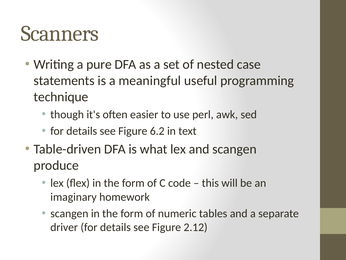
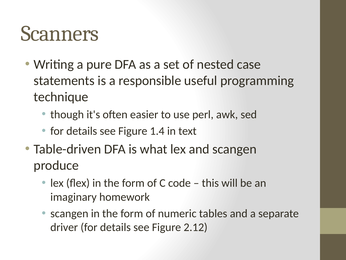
meaningful: meaningful -> responsible (150, 81)
6.2: 6.2 -> 1.4 (157, 131)
